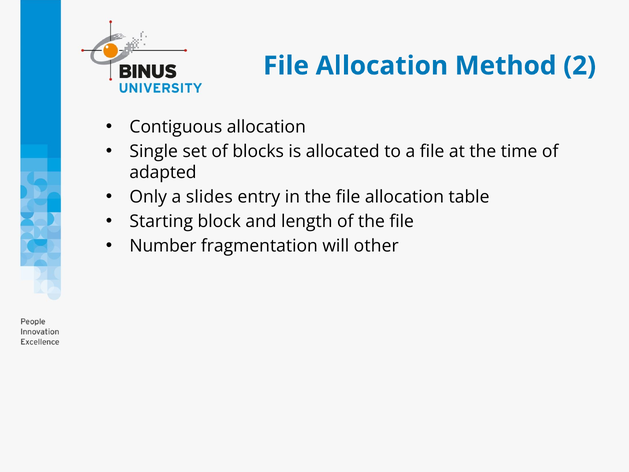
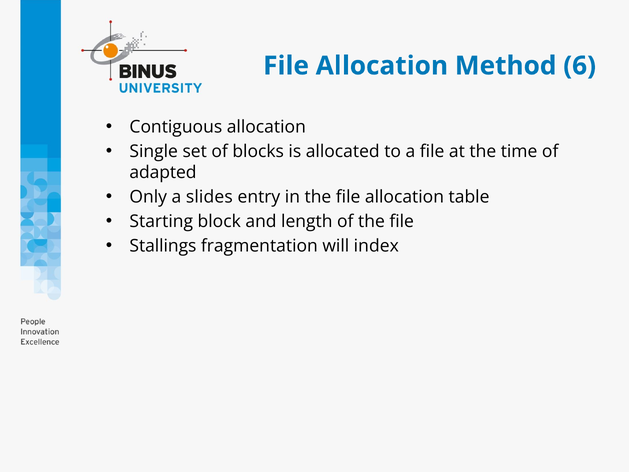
2: 2 -> 6 (580, 66)
Number: Number -> Stallings (163, 246)
other: other -> index (376, 246)
